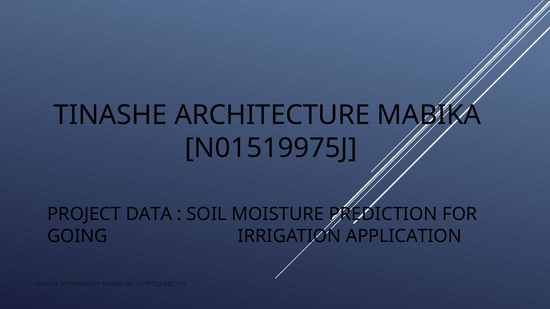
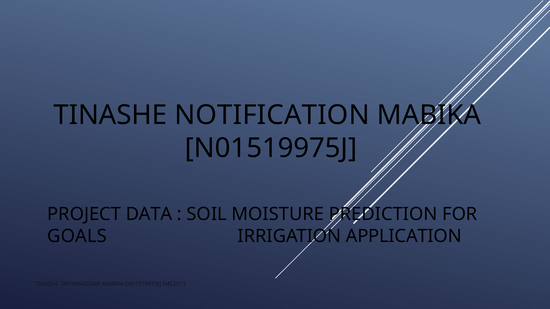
ARCHITECTURE: ARCHITECTURE -> NOTIFICATION (272, 115)
GOING: GOING -> GOALS (77, 236)
